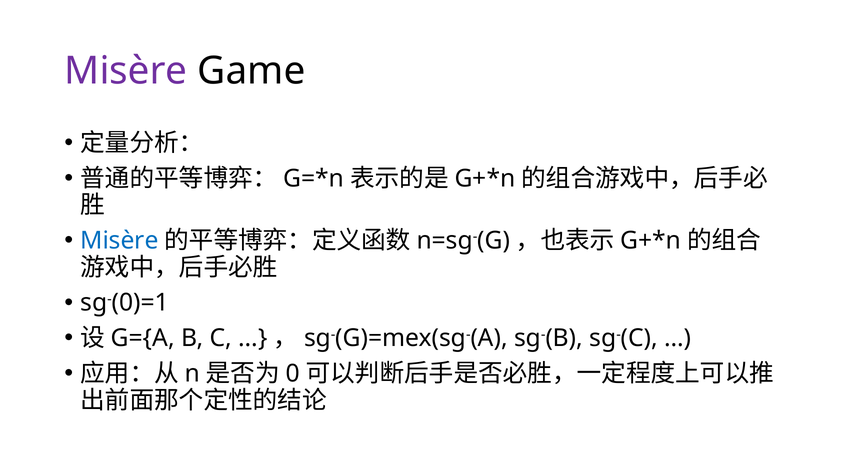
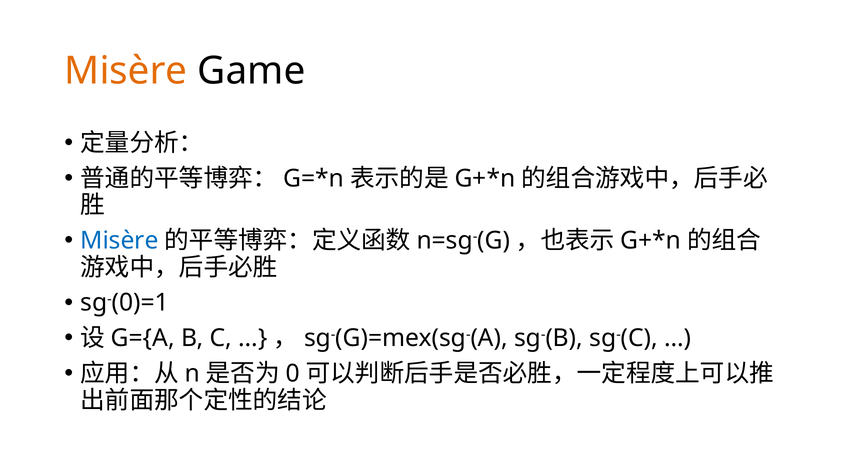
Misère colour: purple -> orange (126, 71)
